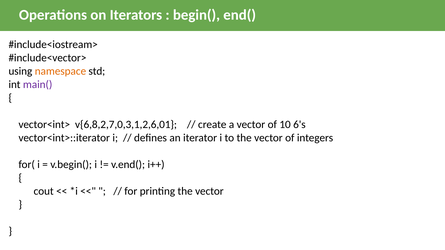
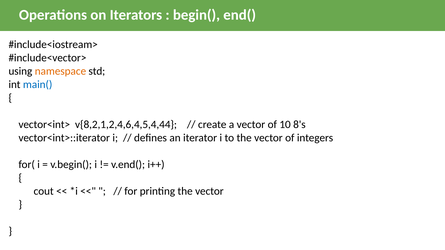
main( colour: purple -> blue (38, 85)
v{6,8,2,7,0,3,1,2,6,01: v{6,8,2,7,0,3,1,2,6,01 -> v{8,2,1,2,4,6,4,5,4,44 (126, 125)
6's: 6's -> 8's (299, 125)
